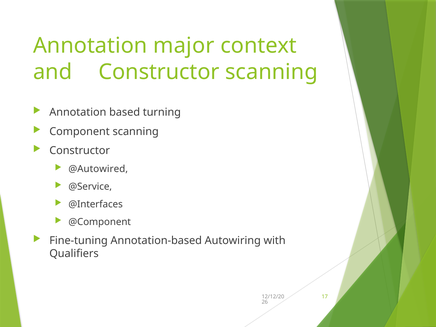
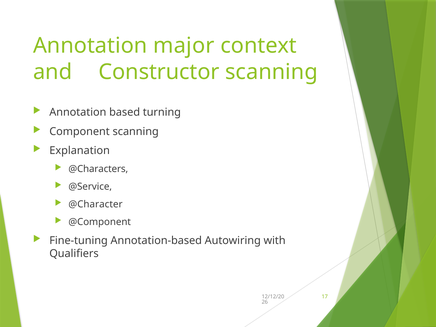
Constructor: Constructor -> Explanation (80, 151)
@Autowired: @Autowired -> @Characters (98, 169)
@Interfaces: @Interfaces -> @Character (96, 204)
